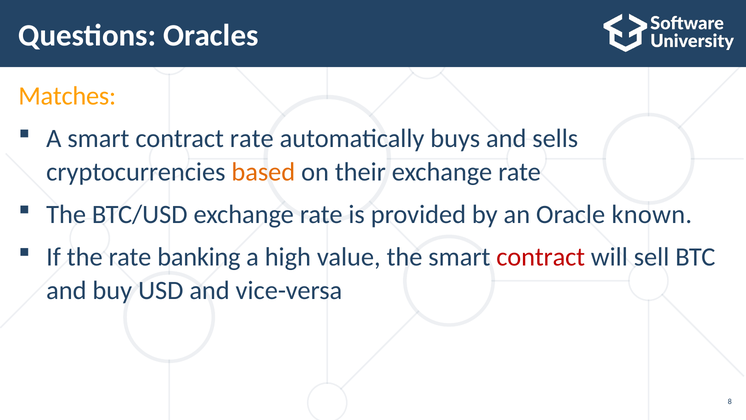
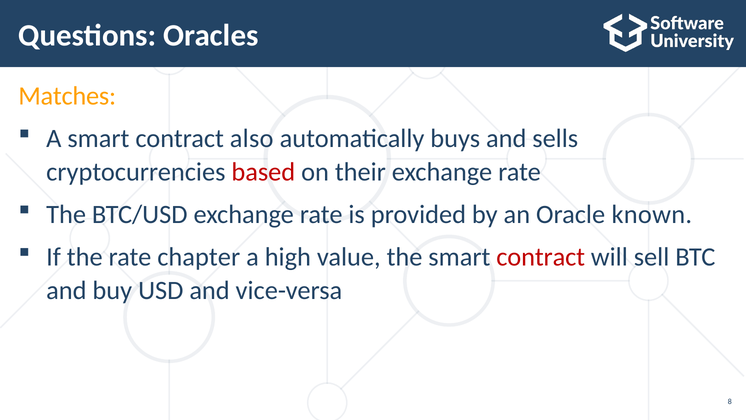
contract rate: rate -> also (252, 139)
based colour: orange -> red (263, 172)
banking: banking -> chapter (199, 257)
